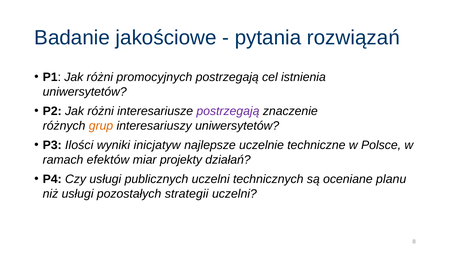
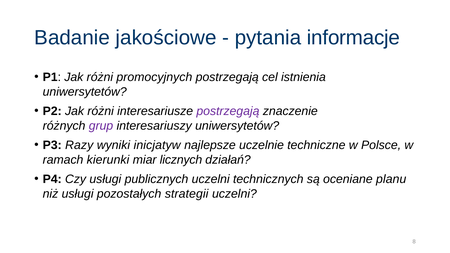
rozwiązań: rozwiązań -> informacje (354, 38)
grup colour: orange -> purple (101, 126)
Ilości: Ilości -> Razy (79, 145)
efektów: efektów -> kierunki (108, 160)
projekty: projekty -> licznych (181, 160)
